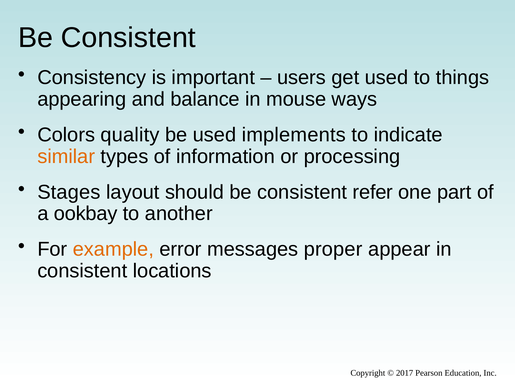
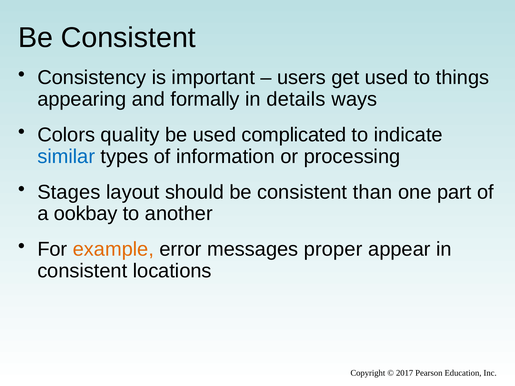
balance: balance -> formally (205, 99)
mouse: mouse -> details (296, 99)
implements: implements -> complicated (294, 135)
similar colour: orange -> blue (66, 157)
refer: refer -> than (373, 192)
